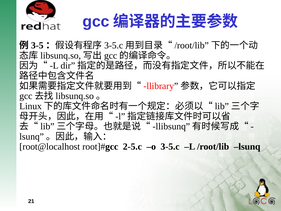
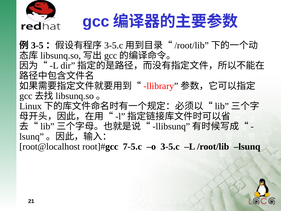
2-5.c: 2-5.c -> 7-5.c (132, 147)
